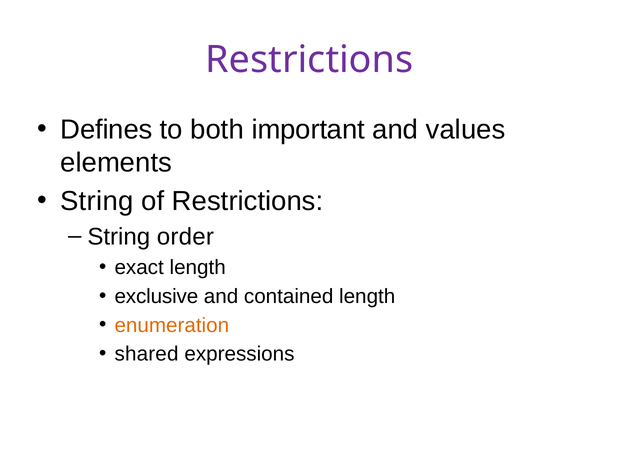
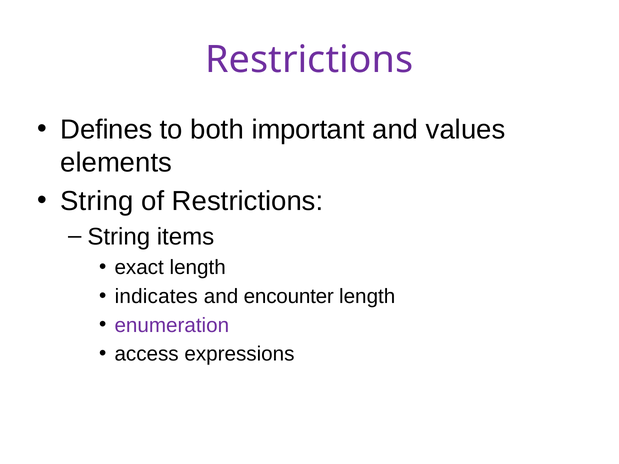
order: order -> items (185, 237)
exclusive: exclusive -> indicates (156, 297)
contained: contained -> encounter (289, 297)
enumeration colour: orange -> purple (172, 325)
shared: shared -> access (147, 354)
